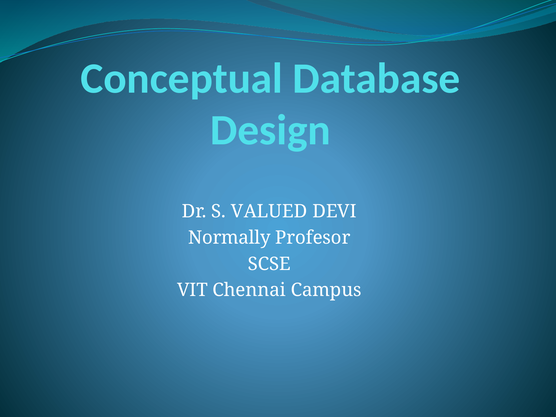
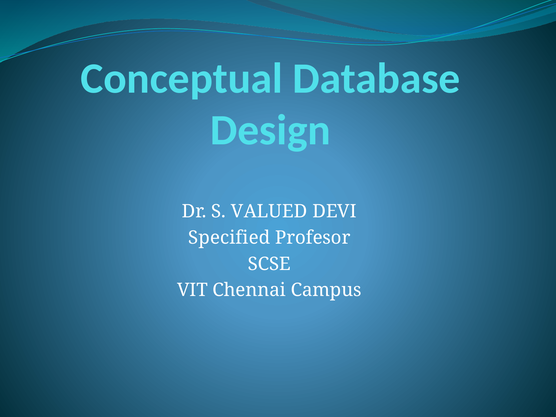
Normally: Normally -> Specified (229, 238)
